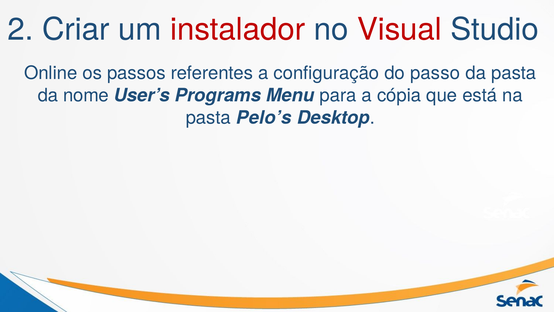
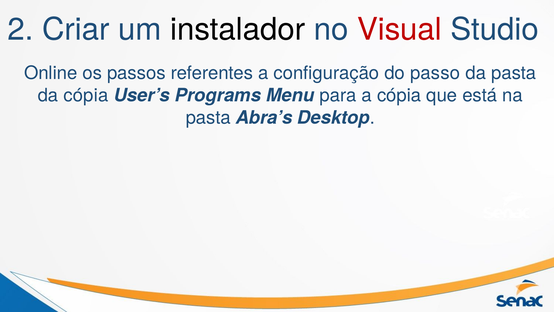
instalador colour: red -> black (238, 29)
da nome: nome -> cópia (86, 95)
Pelo’s: Pelo’s -> Abra’s (264, 117)
